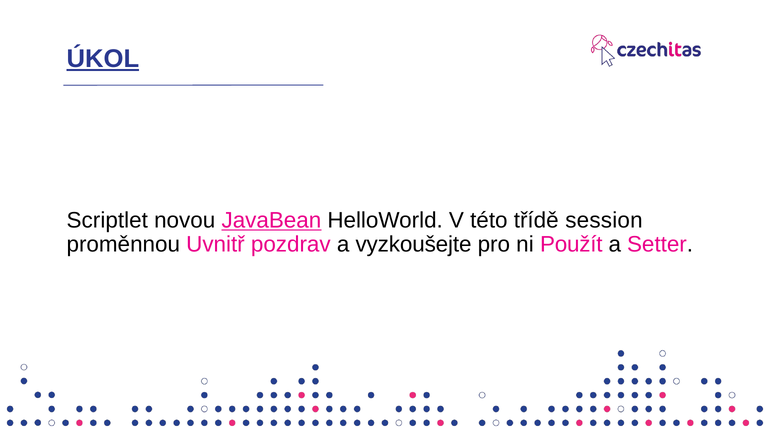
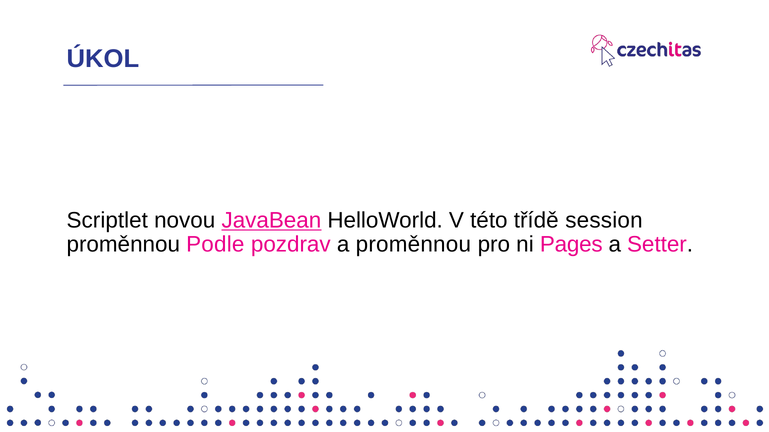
ÚKOL underline: present -> none (103, 59)
Uvnitř: Uvnitř -> Podle (215, 245)
a vyzkoušejte: vyzkoušejte -> proměnnou (413, 245)
Použít: Použít -> Pages (571, 245)
